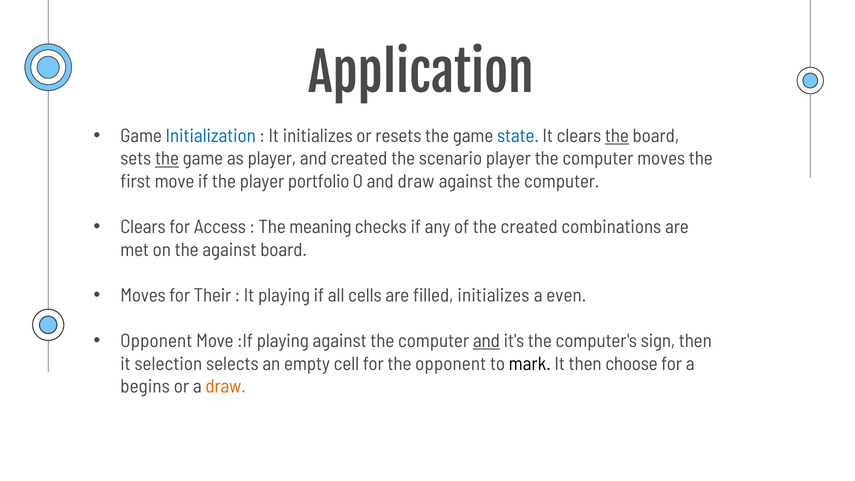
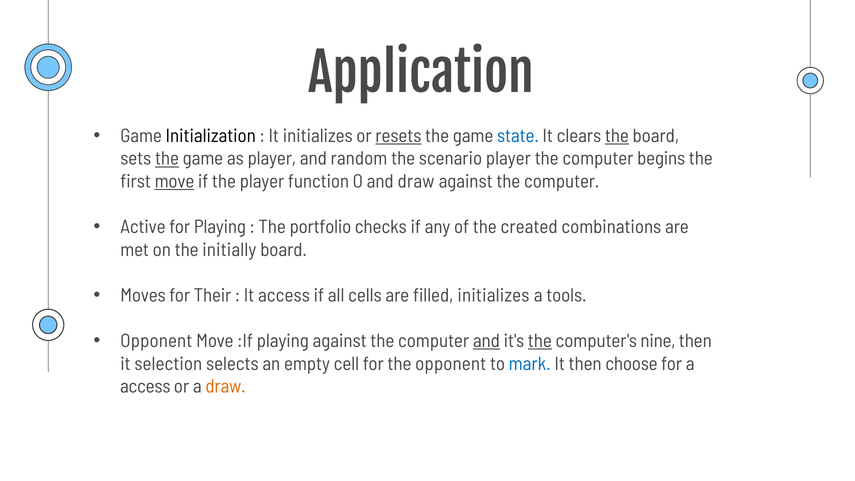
Initialization colour: blue -> black (211, 136)
resets underline: none -> present (398, 136)
and created: created -> random (359, 159)
computer moves: moves -> begins (661, 159)
move underline: none -> present (174, 181)
portfolio: portfolio -> function (319, 181)
Clears: Clears -> Active (143, 227)
for Access: Access -> Playing (220, 227)
meaning: meaning -> portfolio (320, 227)
the against: against -> initially (229, 250)
It playing: playing -> access (284, 295)
even: even -> tools (566, 295)
the underline: none -> present (540, 341)
sign: sign -> nine (658, 341)
mark colour: black -> blue (530, 364)
begins: begins -> access (145, 387)
